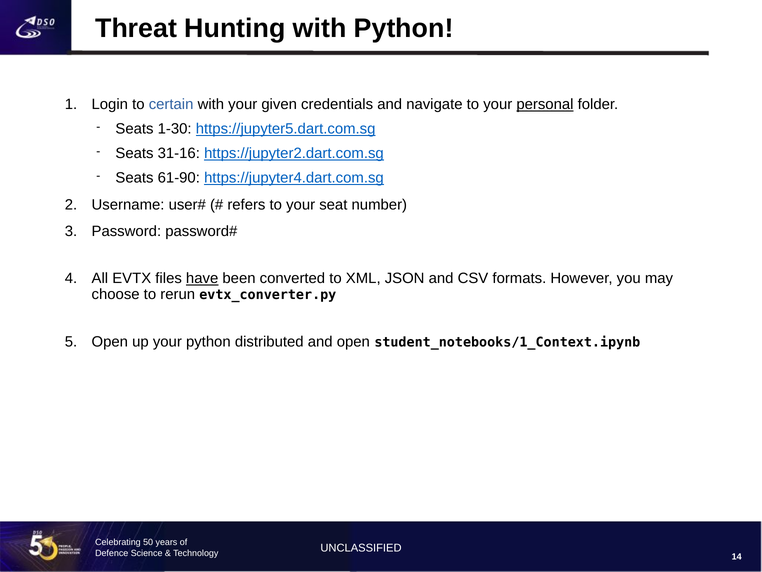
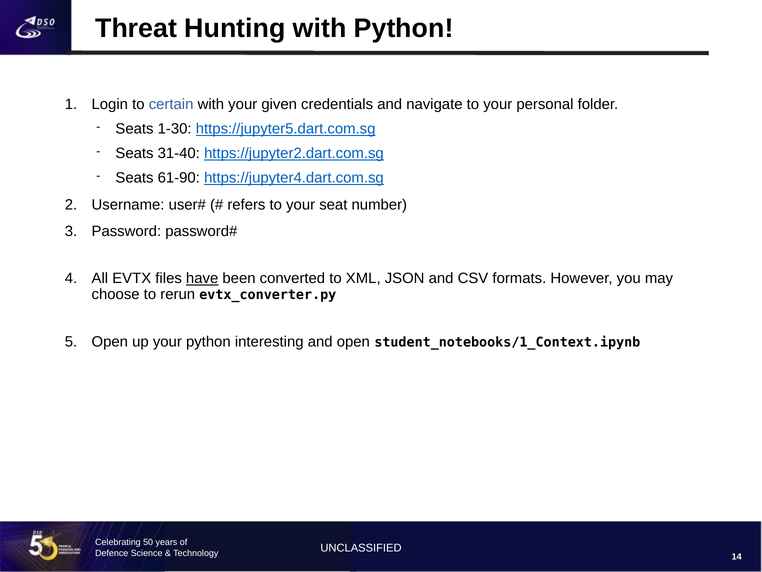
personal underline: present -> none (545, 104)
31-16: 31-16 -> 31-40 (179, 153)
distributed: distributed -> interesting (269, 341)
